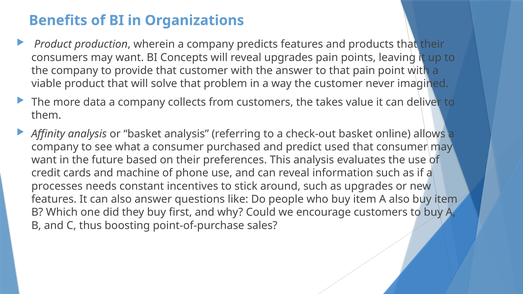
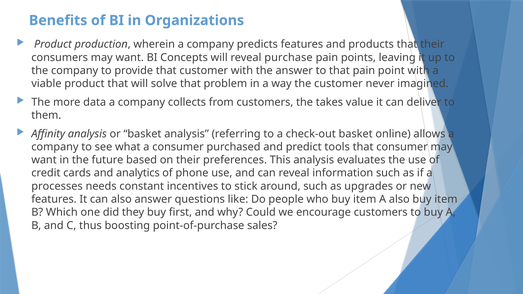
reveal upgrades: upgrades -> purchase (288, 58)
used: used -> tools (337, 147)
machine: machine -> analytics (138, 173)
